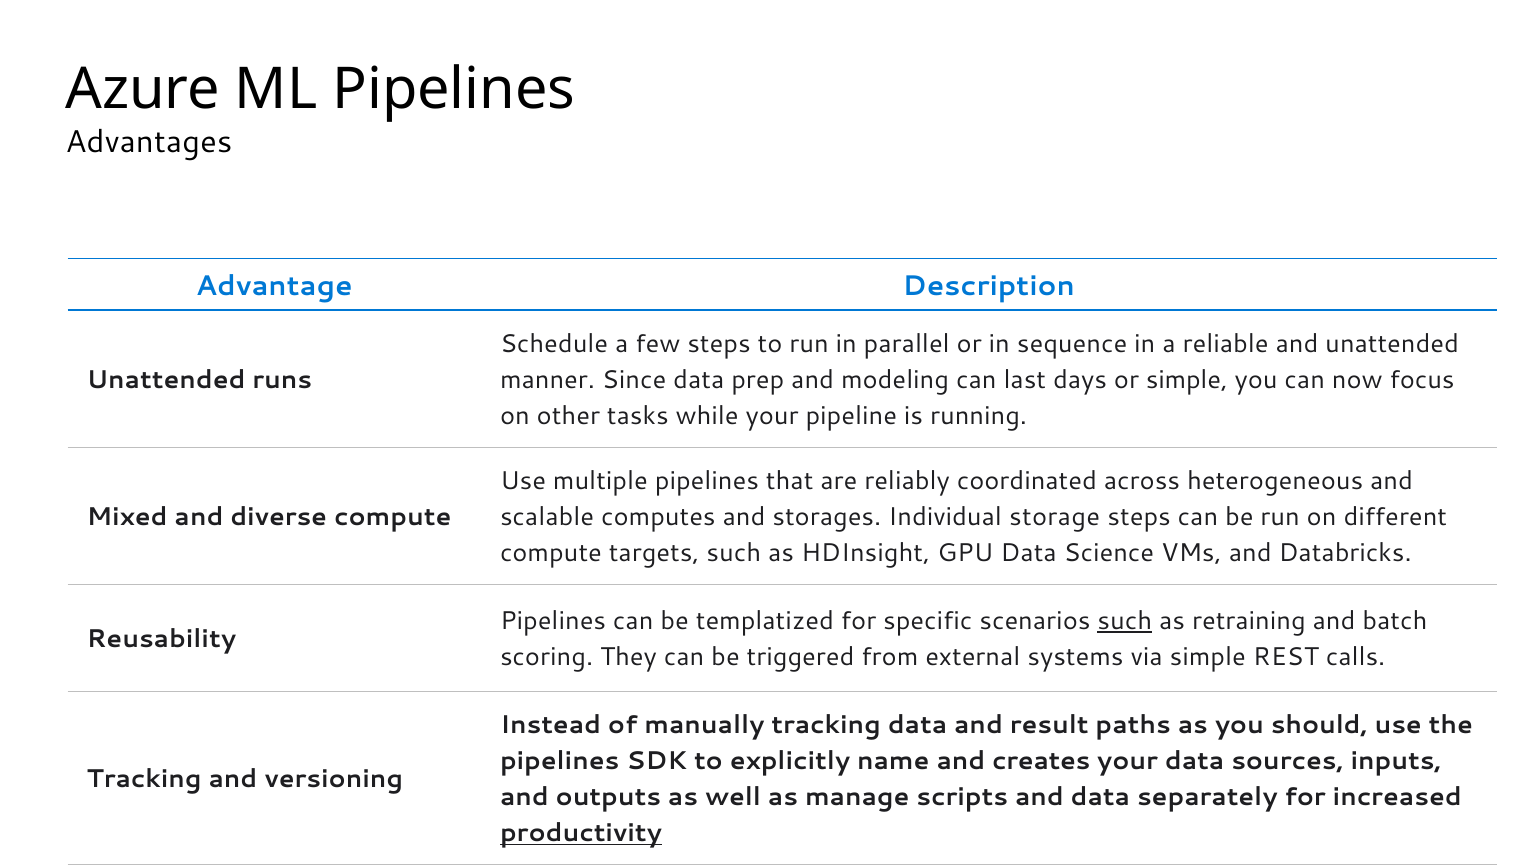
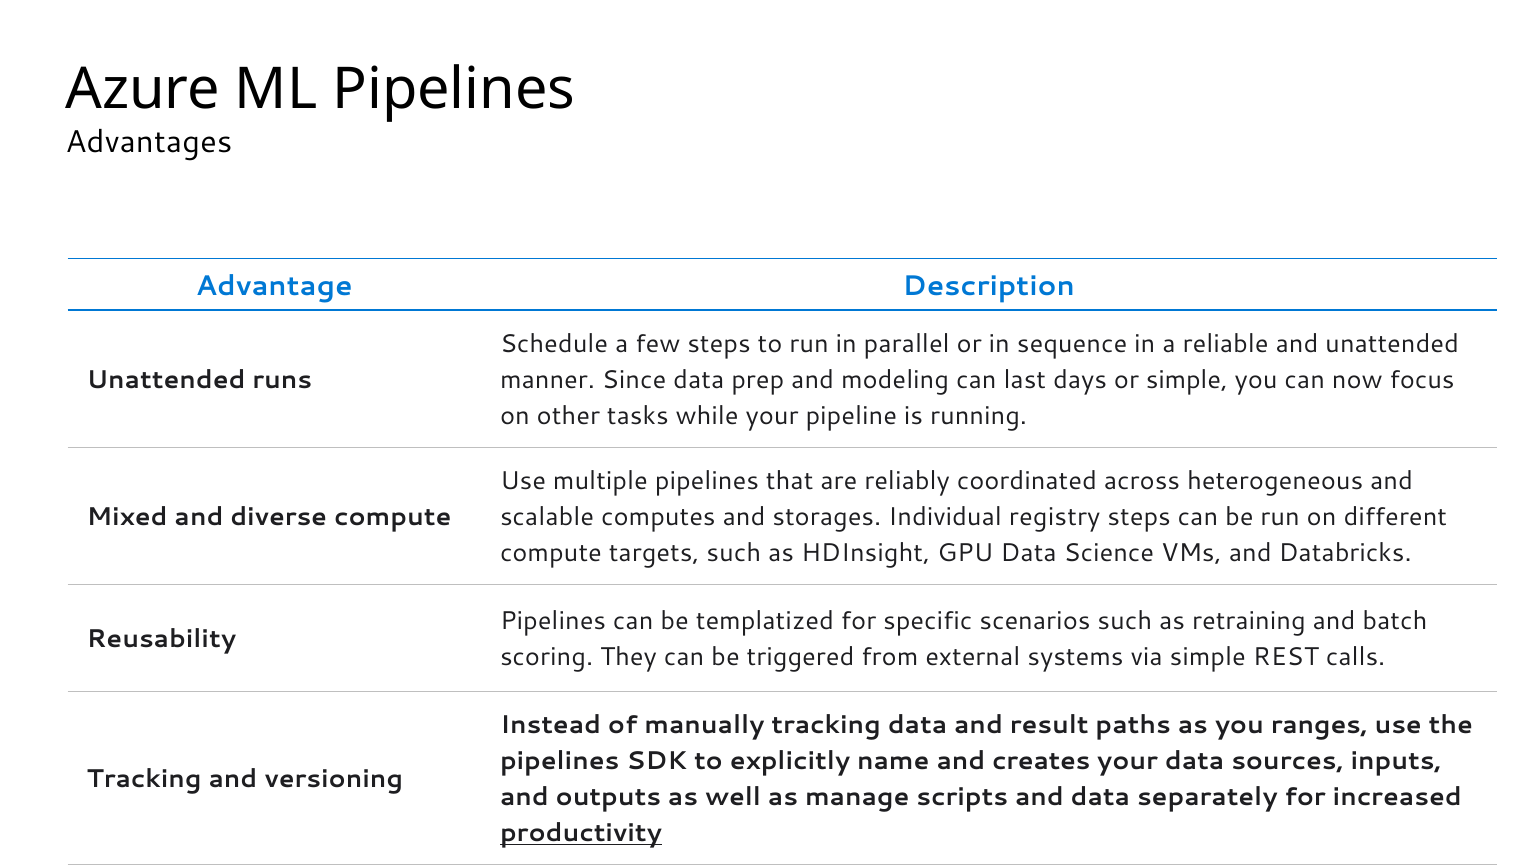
storage: storage -> registry (1055, 517)
such underline: present -> none (1125, 621)
should: should -> ranges (1319, 725)
